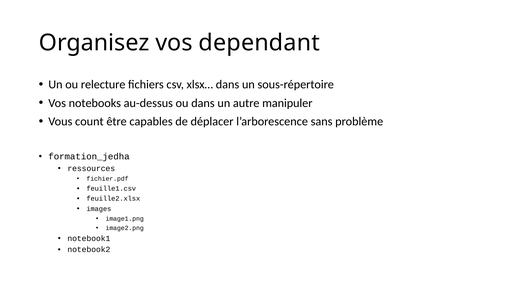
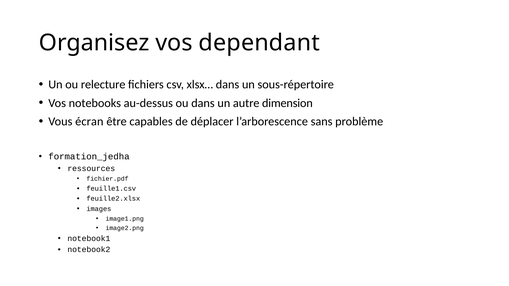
manipuler: manipuler -> dimension (287, 103)
count: count -> écran (89, 122)
